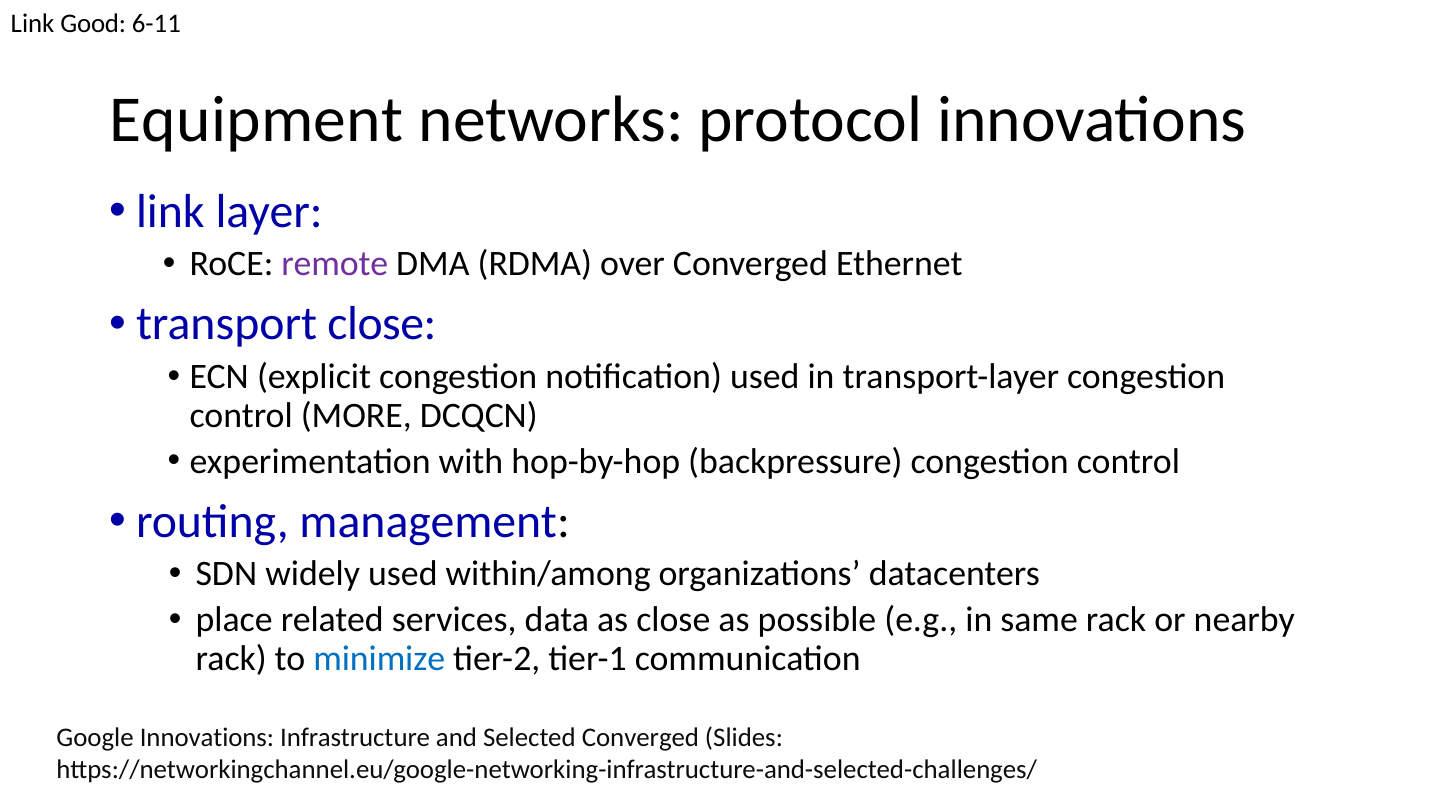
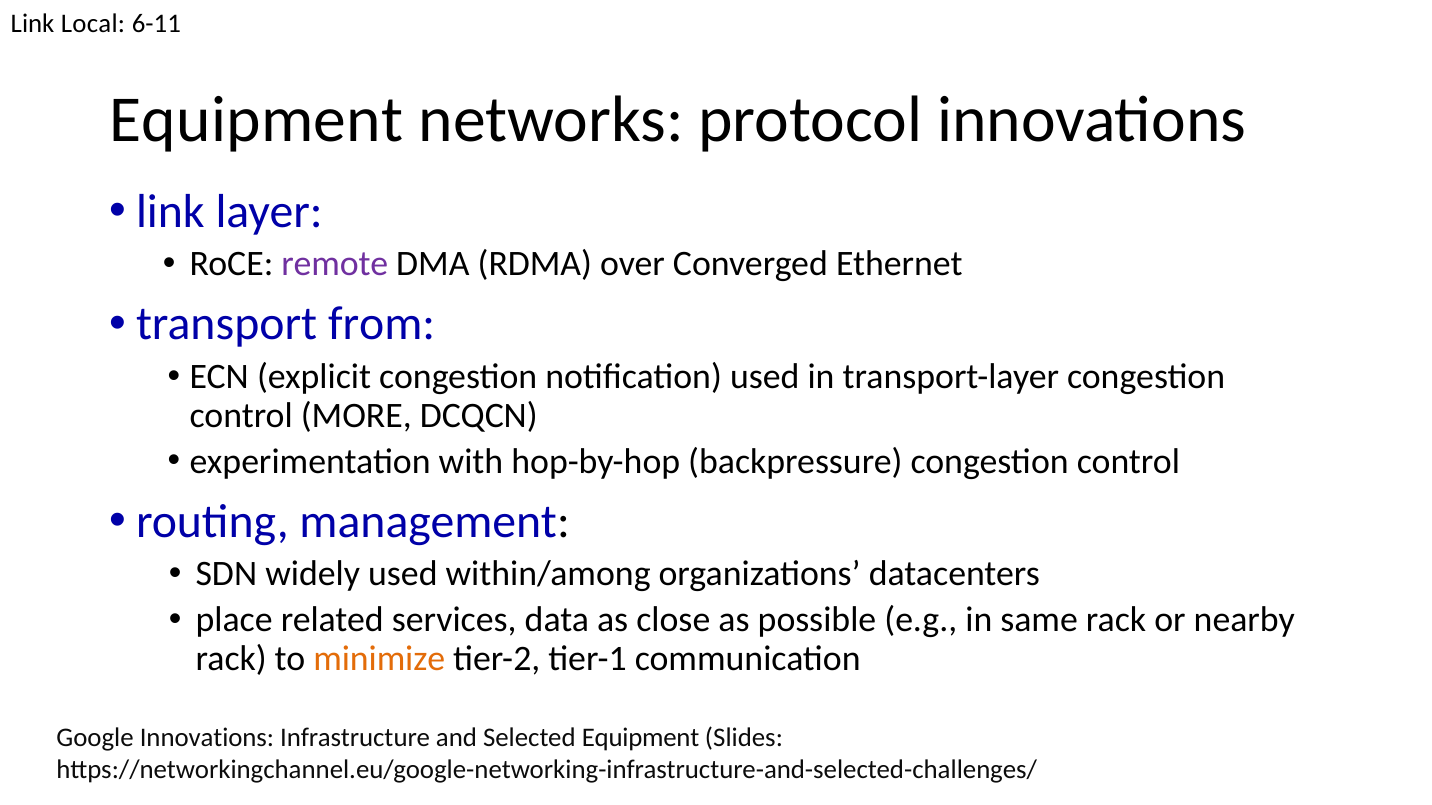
Good: Good -> Local (93, 23)
transport close: close -> from (382, 324)
minimize colour: blue -> orange (379, 659)
Selected Converged: Converged -> Equipment (641, 738)
